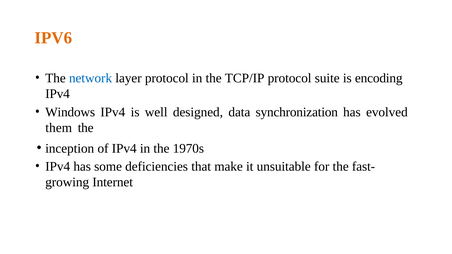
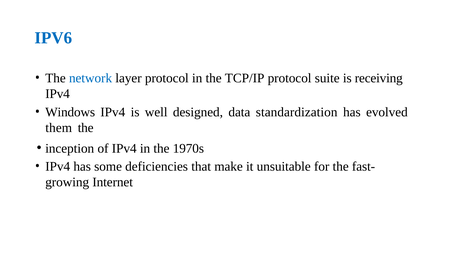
IPV6 colour: orange -> blue (53, 38)
encoding: encoding -> receiving (379, 78)
synchronization: synchronization -> standardization (297, 112)
